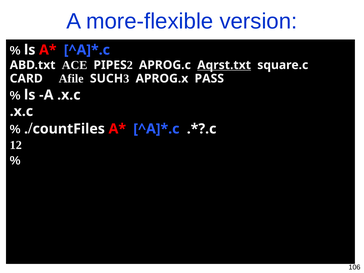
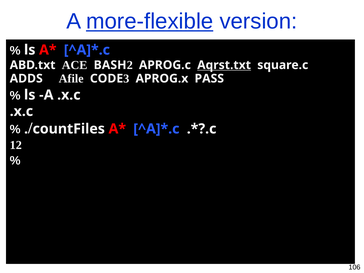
more-flexible underline: none -> present (150, 21)
PIPES: PIPES -> BASH (110, 65)
CARD: CARD -> ADDS (26, 79)
SUCH: SUCH -> CODE (107, 79)
